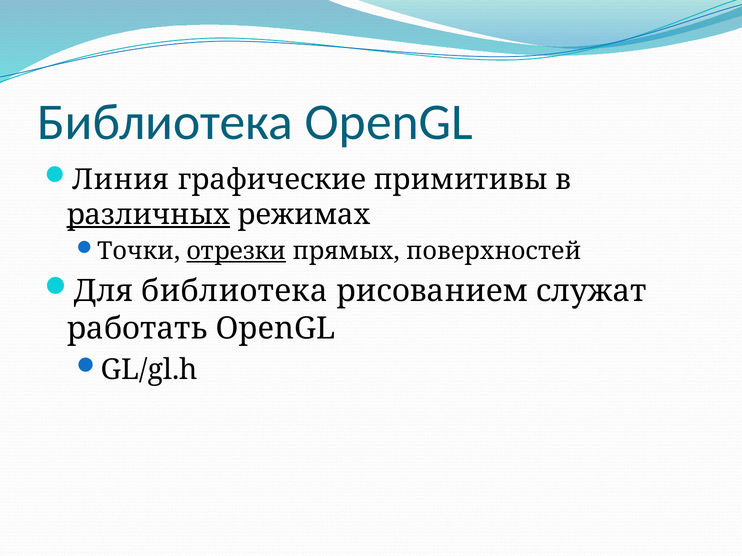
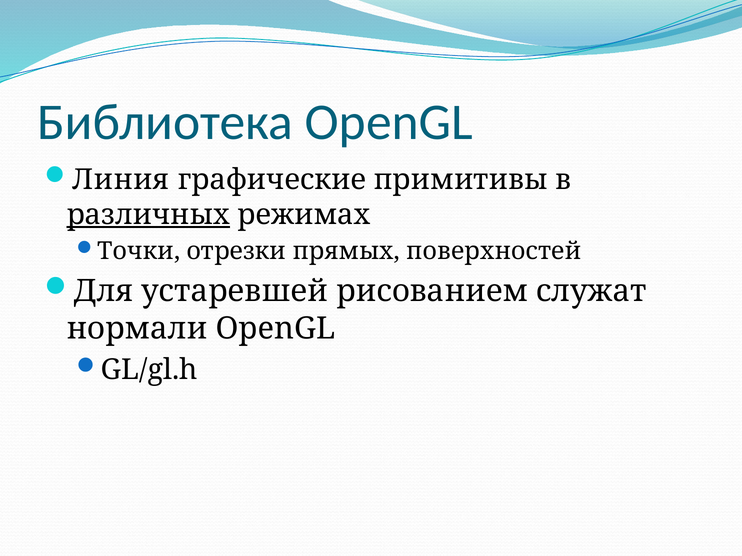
отрезки underline: present -> none (236, 252)
Для библиотека: библиотека -> устаревшей (235, 292)
работать: работать -> нормали (137, 329)
